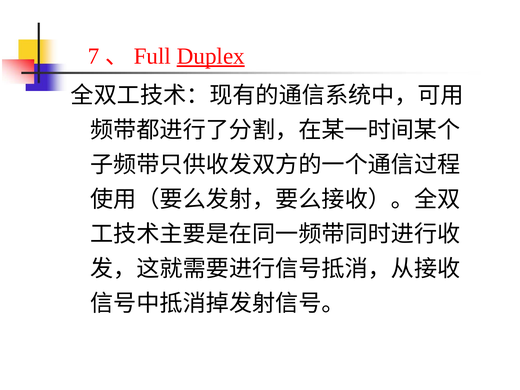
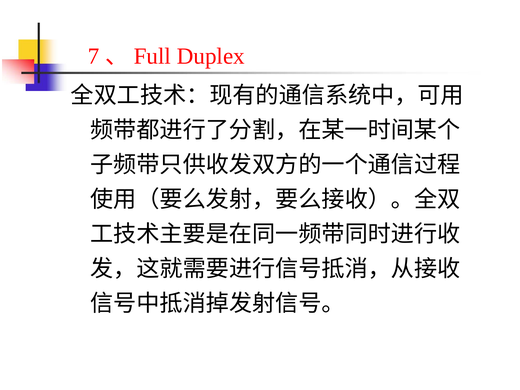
Duplex underline: present -> none (211, 56)
